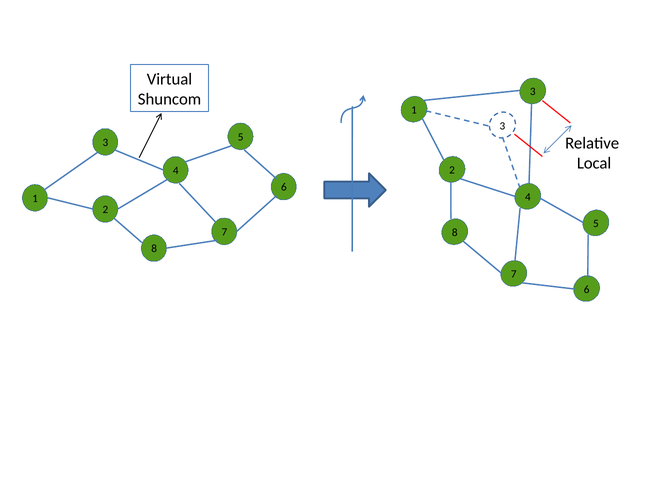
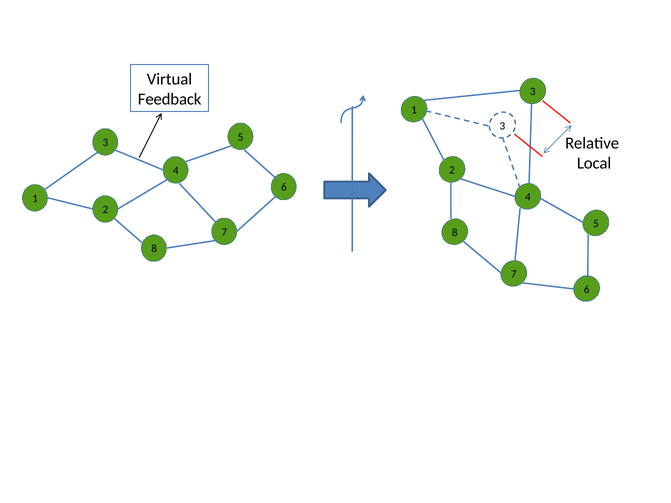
Shuncom: Shuncom -> Feedback (170, 99)
